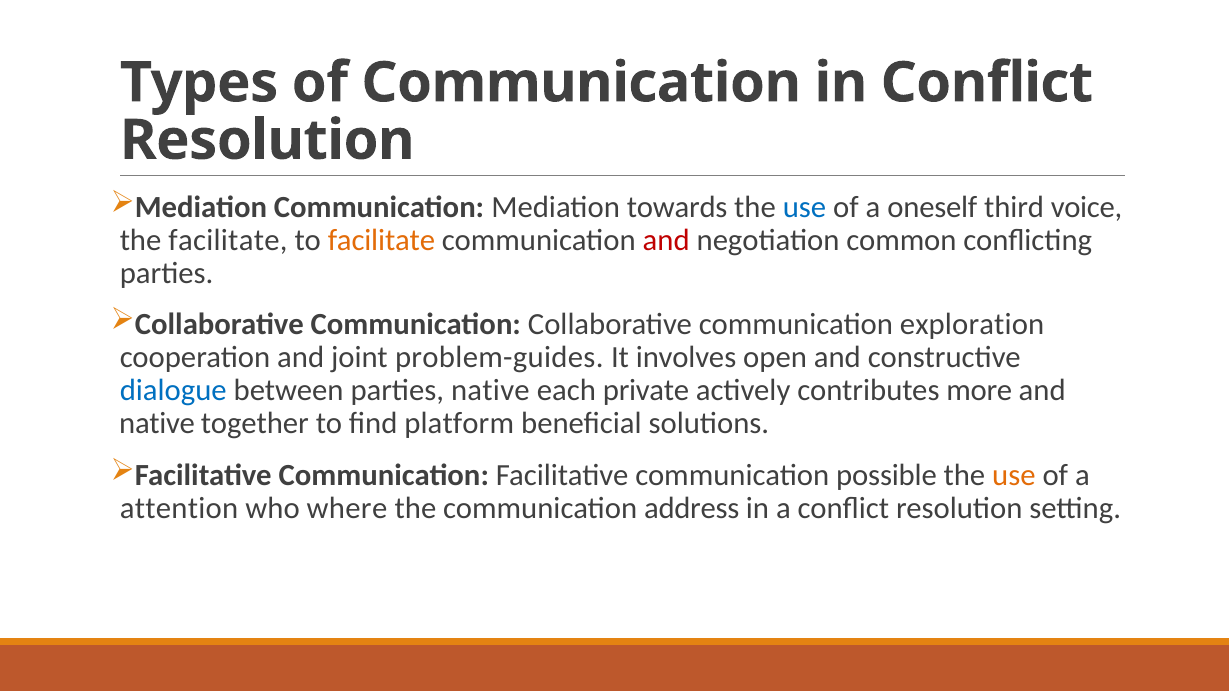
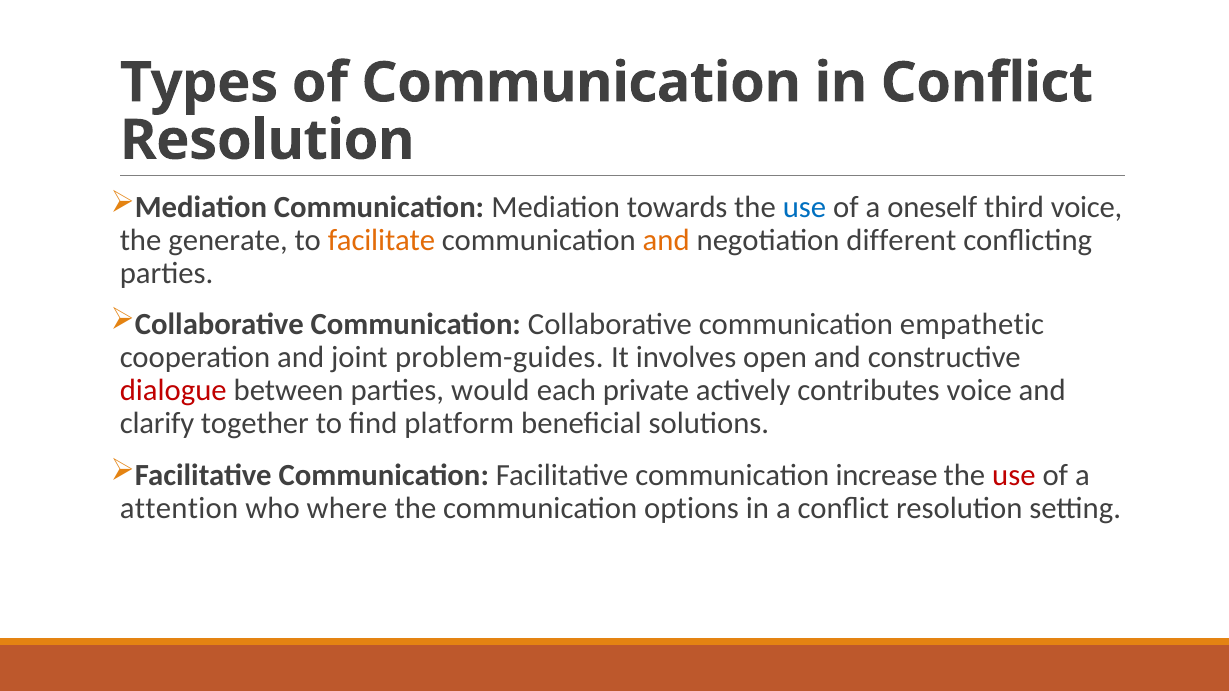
the facilitate: facilitate -> generate (228, 240)
and colour: red -> orange (666, 240)
common: common -> different (901, 240)
exploration: exploration -> empathetic (972, 325)
dialogue colour: blue -> red (173, 391)
parties native: native -> would (490, 391)
contributes more: more -> voice (979, 391)
native: native -> clarify (157, 424)
possible: possible -> increase (887, 475)
use colour: orange -> red (1014, 475)
address: address -> options (692, 508)
